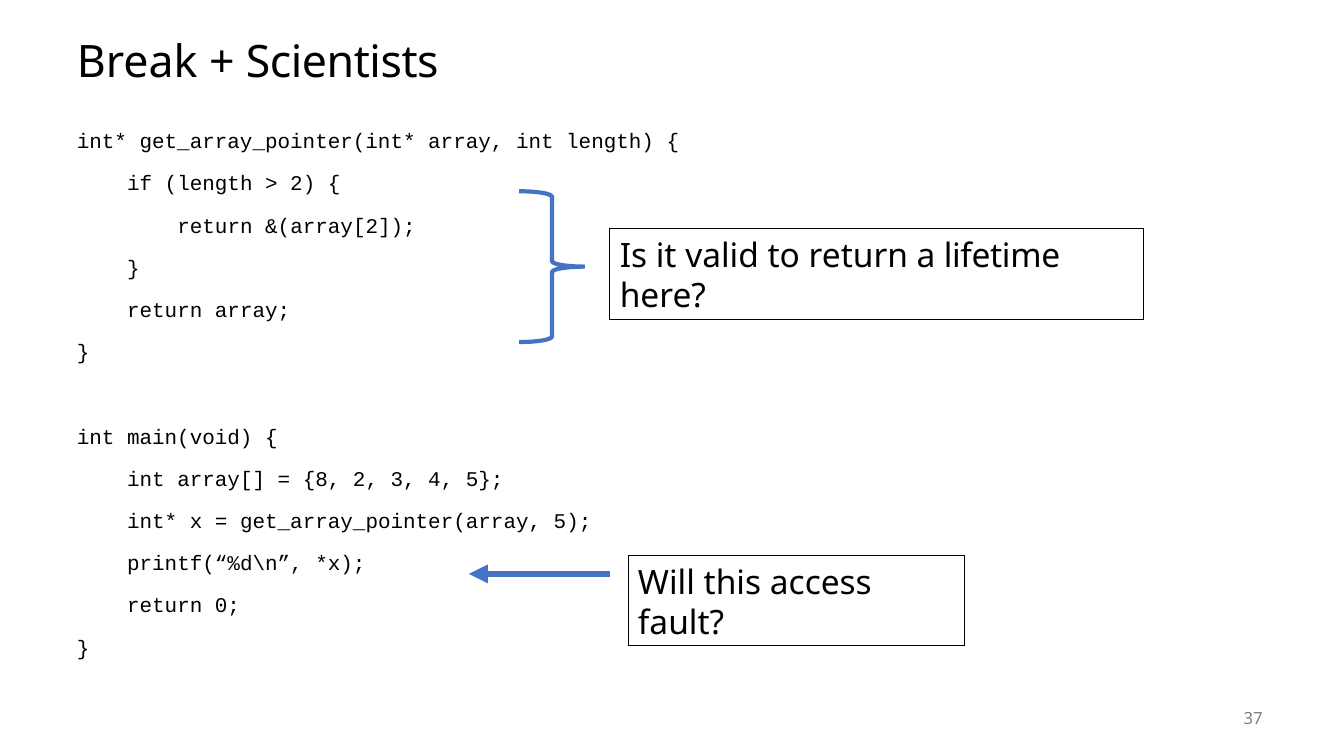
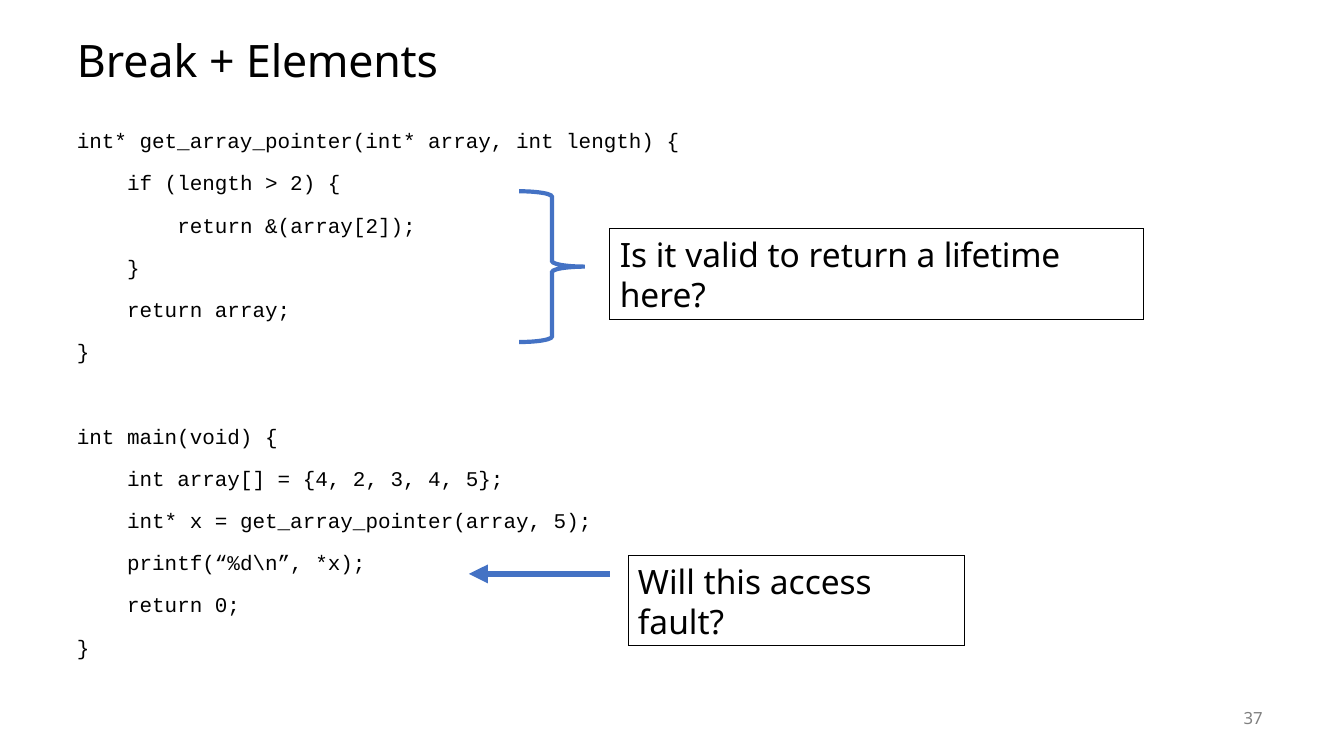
Scientists: Scientists -> Elements (342, 63)
8: 8 -> 4 (322, 479)
